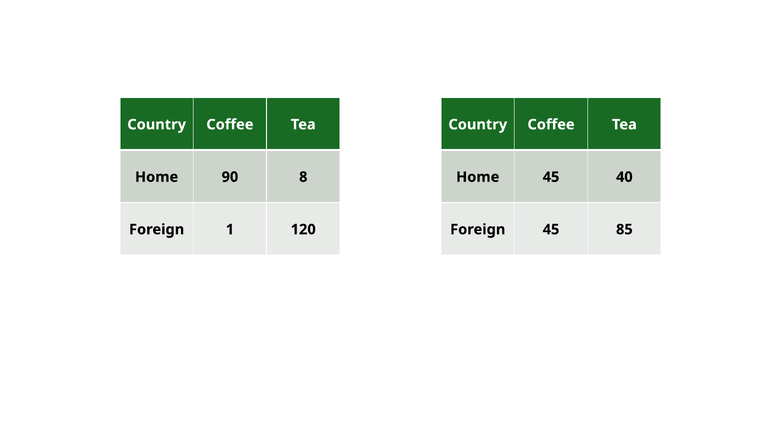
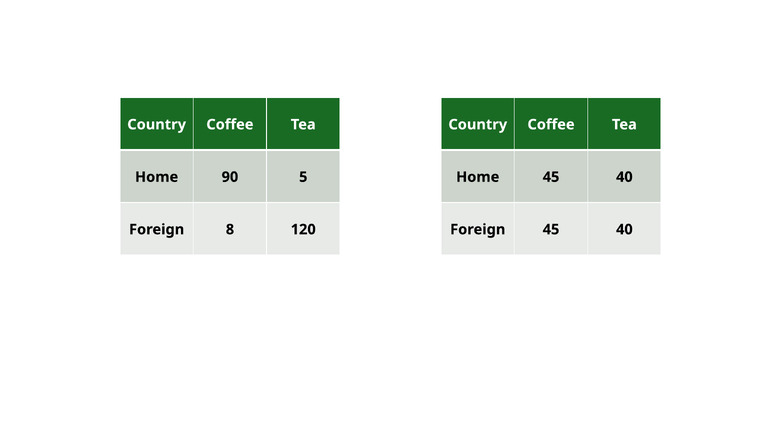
8: 8 -> 5 (303, 177)
1: 1 -> 8 (230, 230)
Foreign 45 85: 85 -> 40 (624, 230)
